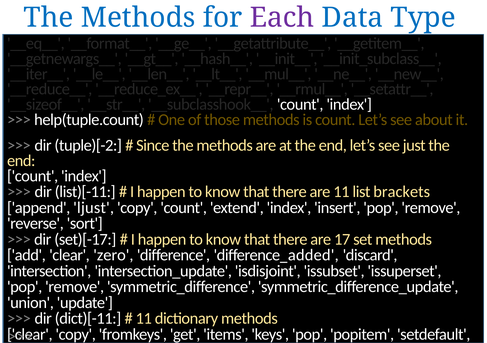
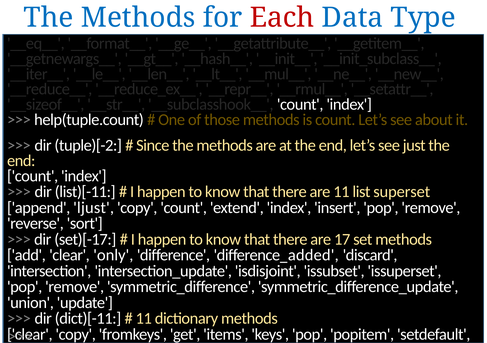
Each colour: purple -> red (282, 18)
brackets: brackets -> superset (402, 192)
zero: zero -> only (113, 255)
